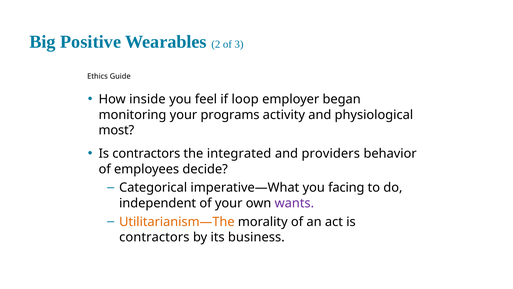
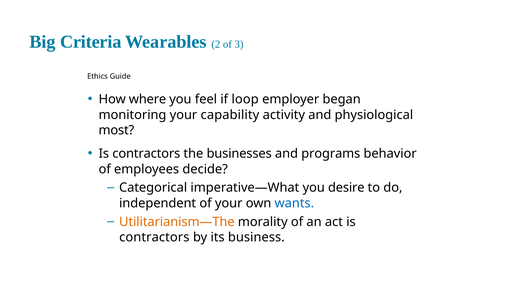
Positive: Positive -> Criteria (91, 42)
inside: inside -> where (148, 99)
programs: programs -> capability (230, 115)
integrated: integrated -> businesses (239, 153)
providers: providers -> programs (331, 153)
facing: facing -> desire (346, 187)
wants colour: purple -> blue (294, 203)
